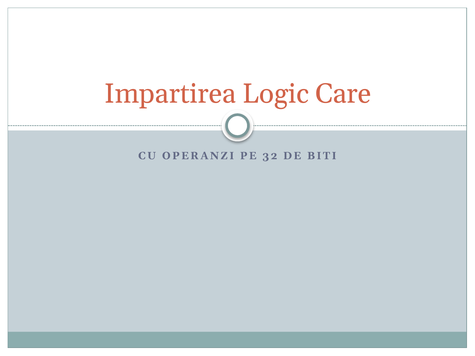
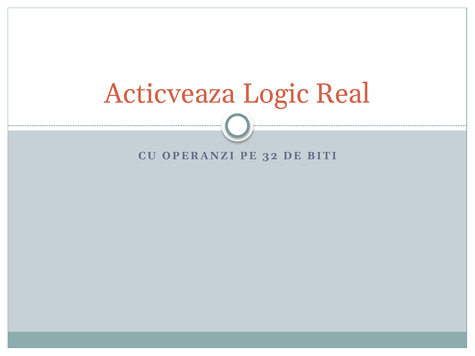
Impartirea: Impartirea -> Acticveaza (170, 94)
Care: Care -> Real (343, 94)
